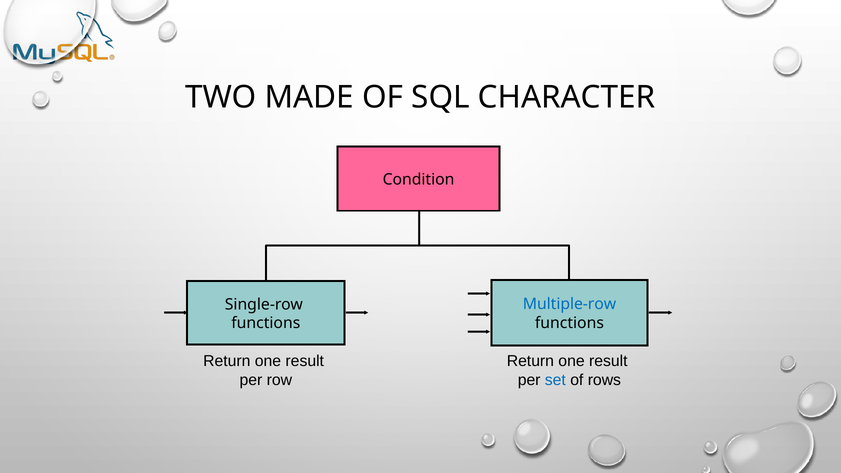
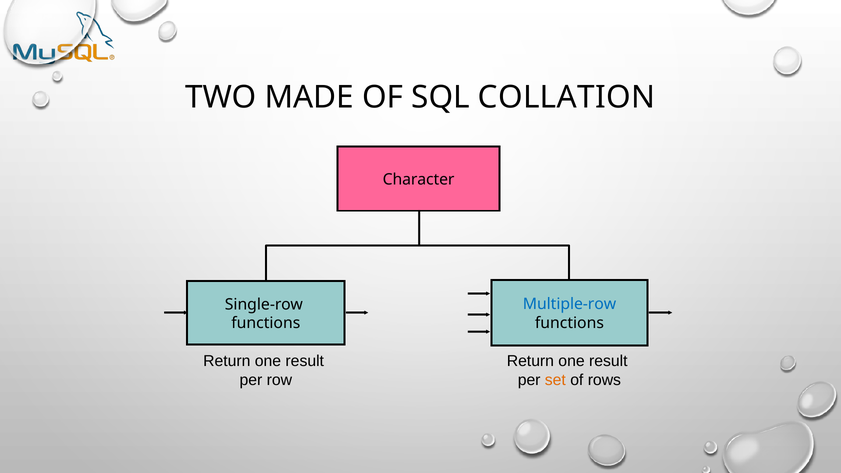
CHARACTER: CHARACTER -> COLLATION (566, 97)
Condition: Condition -> Character (419, 180)
set colour: blue -> orange (555, 380)
